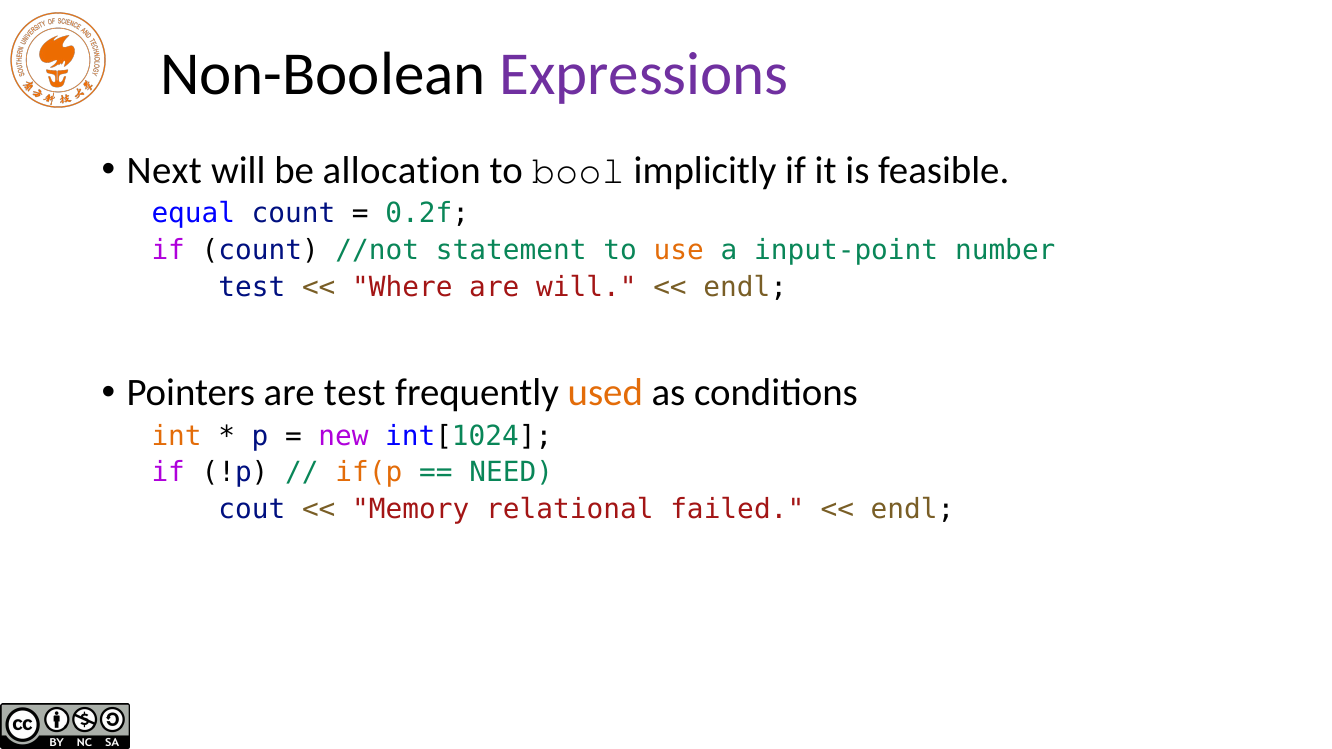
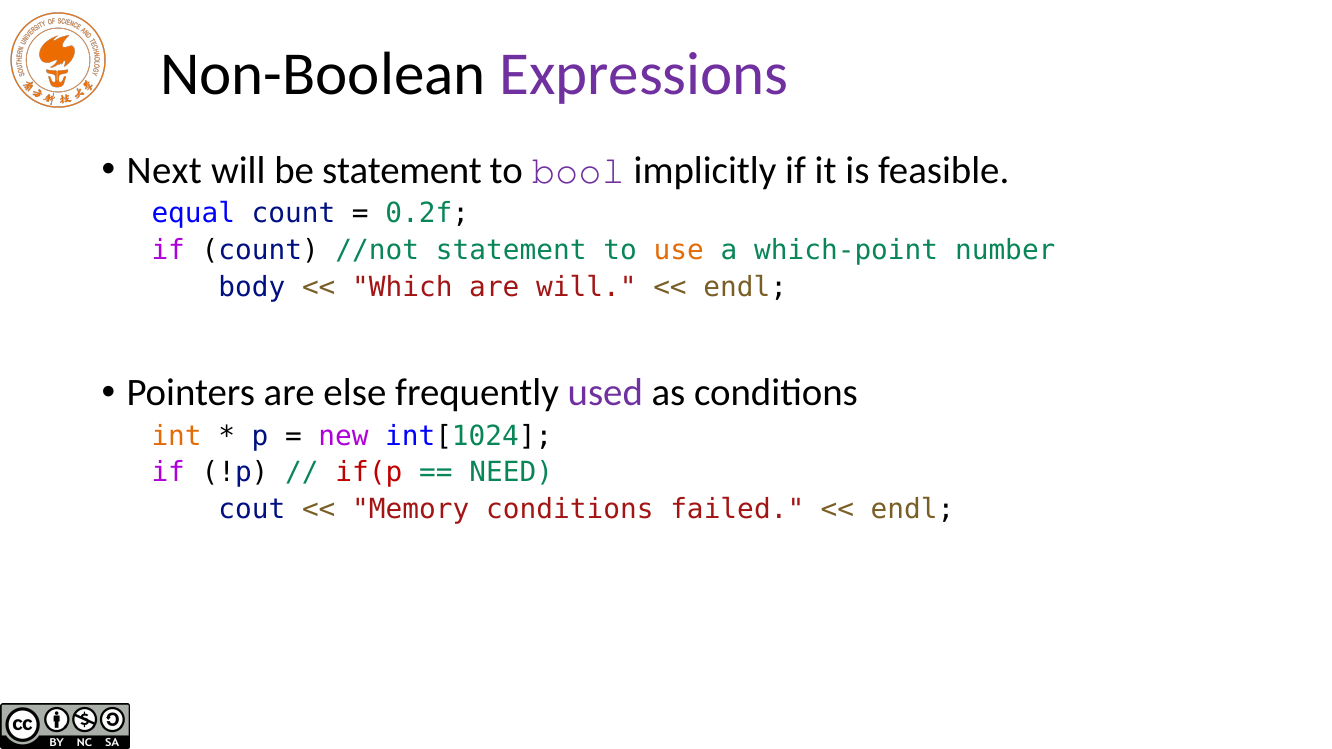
be allocation: allocation -> statement (402, 171)
bool colour: black -> purple (578, 171)
input-point: input-point -> which-point (846, 251)
test: test -> body (252, 287)
Where: Where -> Which (402, 287)
are test: test -> else (355, 393)
used colour: orange -> purple (605, 393)
if(p colour: orange -> red (369, 473)
Memory relational: relational -> conditions (570, 510)
